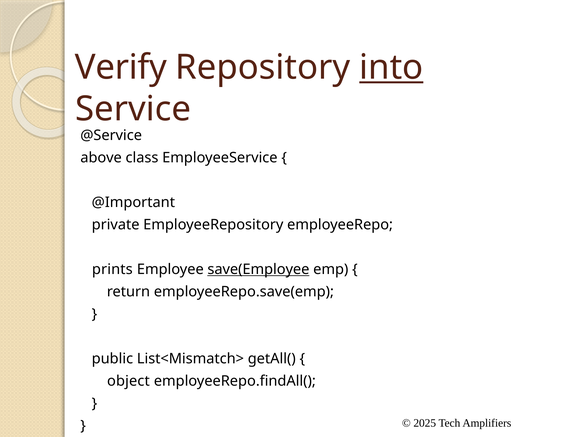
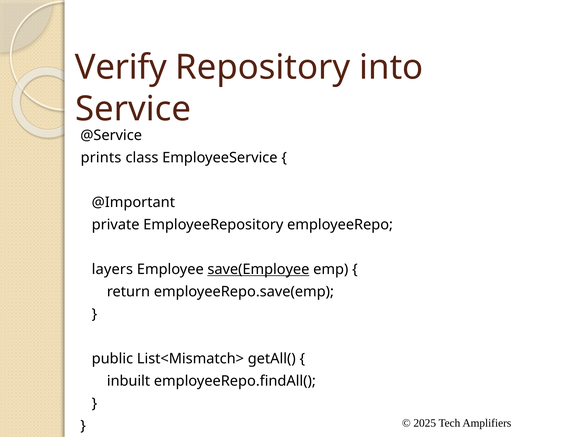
into underline: present -> none (391, 67)
above: above -> prints (101, 158)
prints: prints -> layers (112, 270)
object: object -> inbuilt (129, 381)
